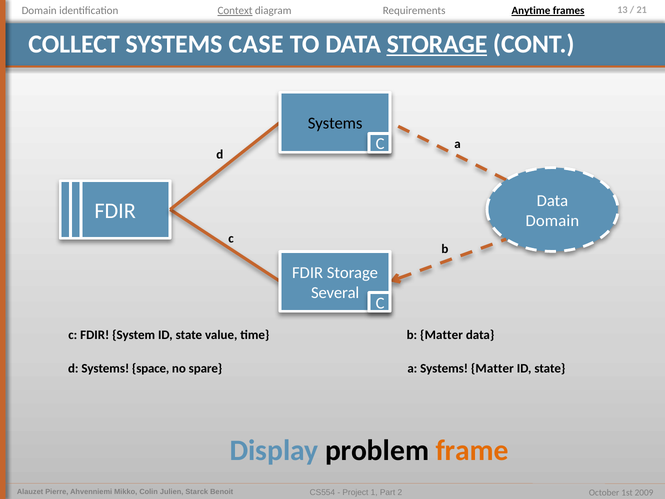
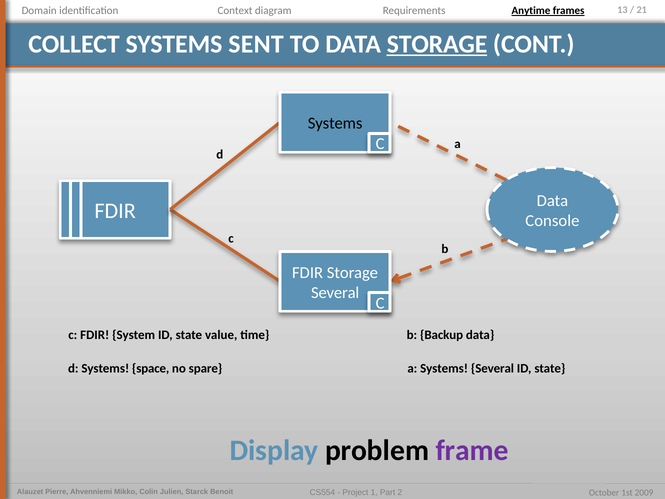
Context underline: present -> none (235, 11)
CASE: CASE -> SENT (256, 44)
Domain: Domain -> Console (552, 221)
b Matter: Matter -> Backup (442, 335)
Systems Matter: Matter -> Several (492, 368)
frame colour: orange -> purple (472, 451)
